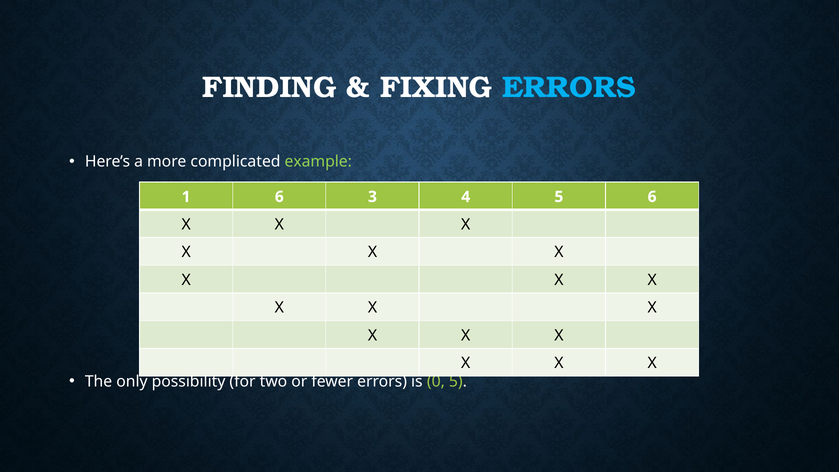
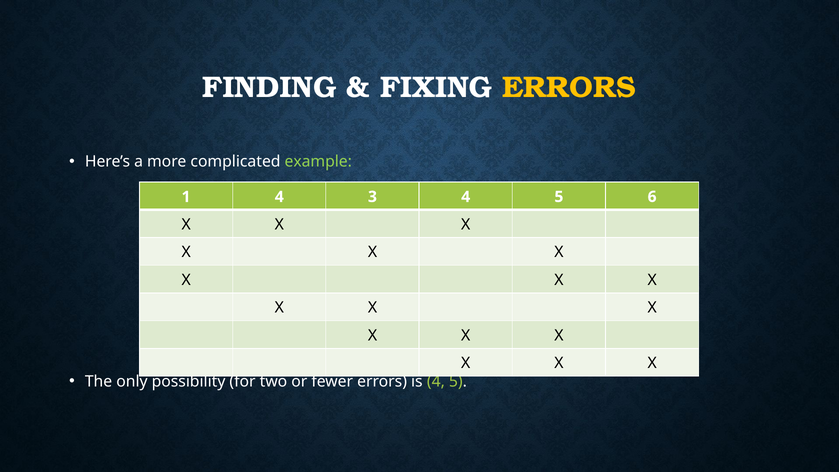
ERRORS colour: light blue -> yellow (569, 87)
1 6: 6 -> 4 (279, 197)
is 0: 0 -> 4 (436, 381)
